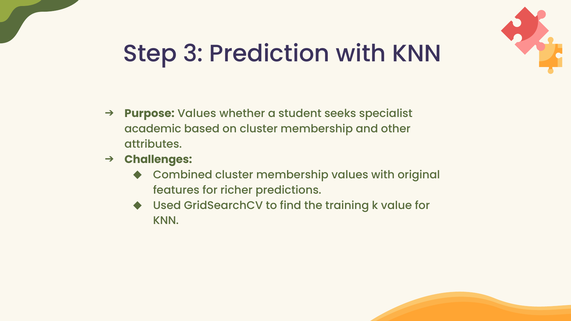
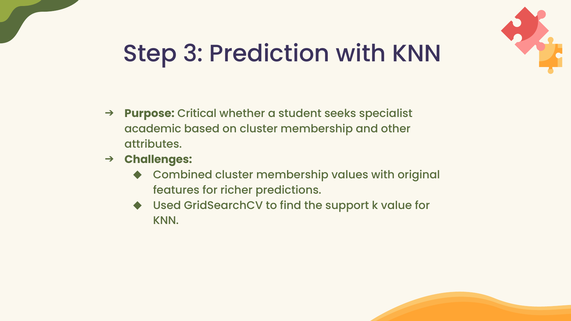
Purpose Values: Values -> Critical (197, 114)
training: training -> support (347, 205)
